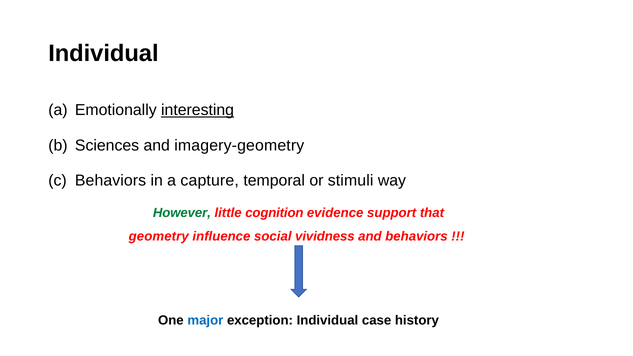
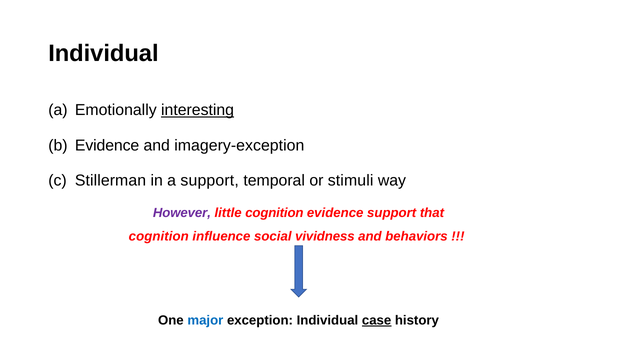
Sciences: Sciences -> Evidence (107, 145)
imagery-geometry: imagery-geometry -> imagery-exception (239, 145)
Behaviors: Behaviors -> Stillerman (111, 180)
a capture: capture -> support (210, 180)
However colour: green -> purple (182, 213)
geometry: geometry -> cognition (159, 237)
case underline: none -> present (377, 320)
